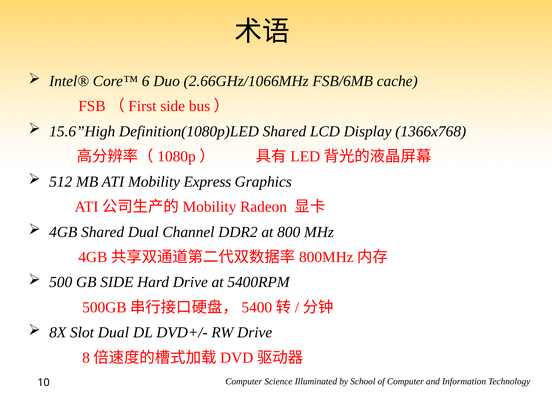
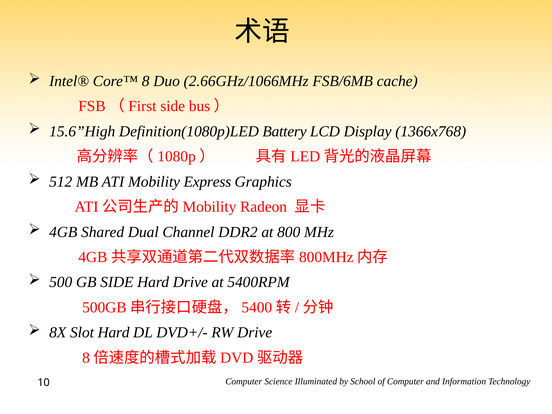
6: 6 -> 8 (146, 81)
Definition(1080p)LED Shared: Shared -> Battery (285, 131)
Slot Dual: Dual -> Hard (114, 333)
